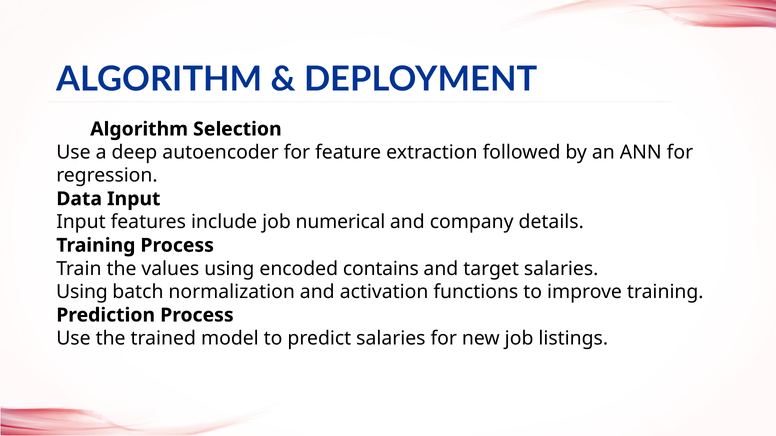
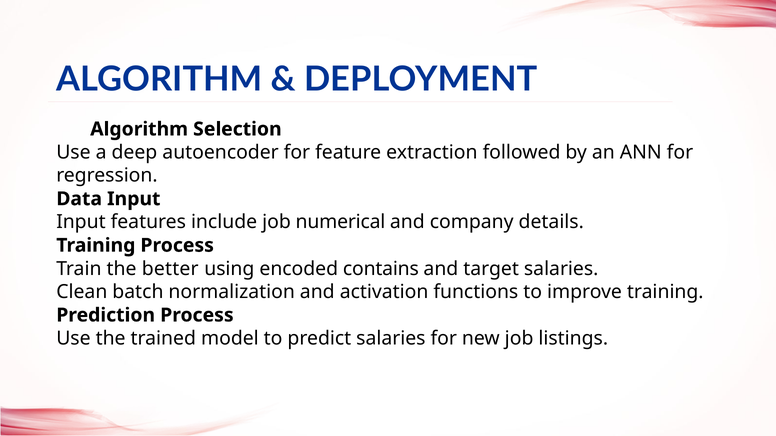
values: values -> better (170, 269)
Using: Using -> Clean (82, 292)
